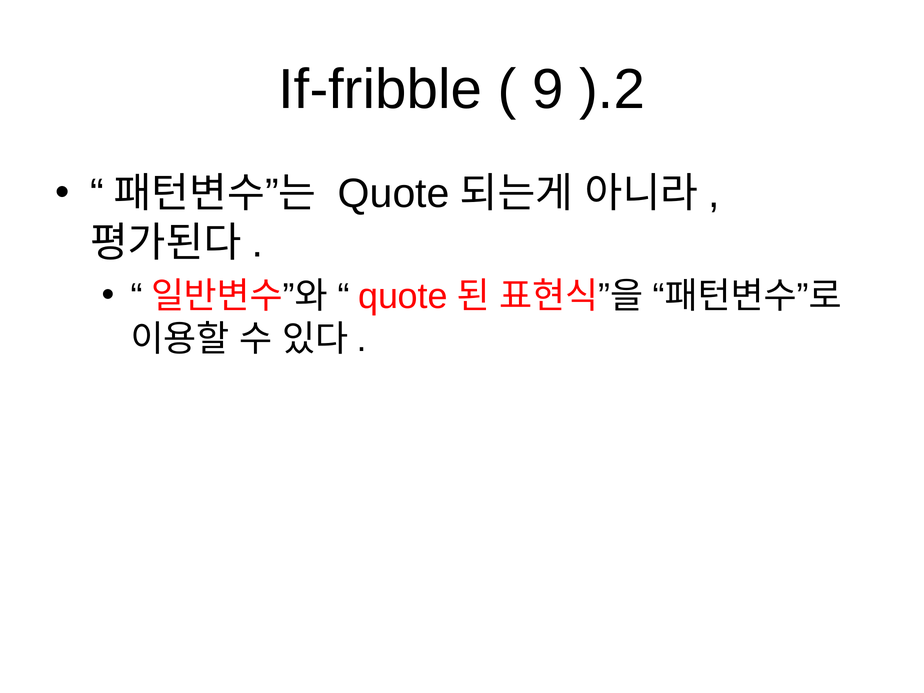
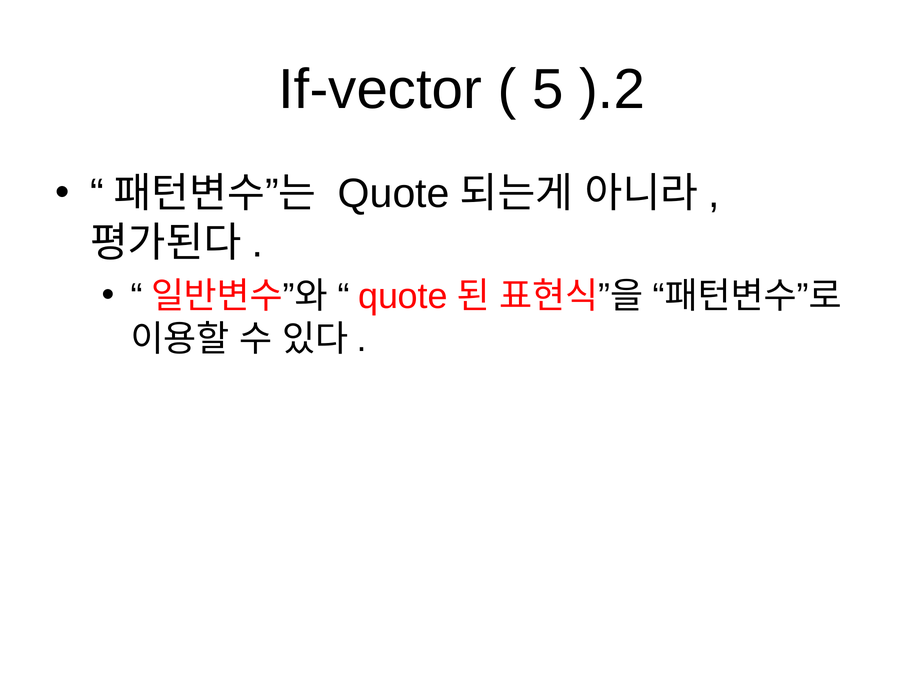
If-fribble: If-fribble -> If-vector (380, 89)
9: 9 -> 5 (548, 89)
